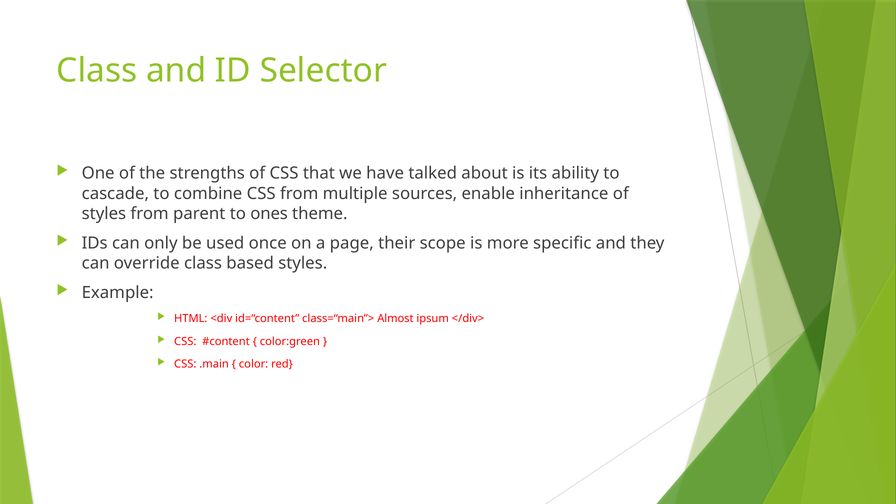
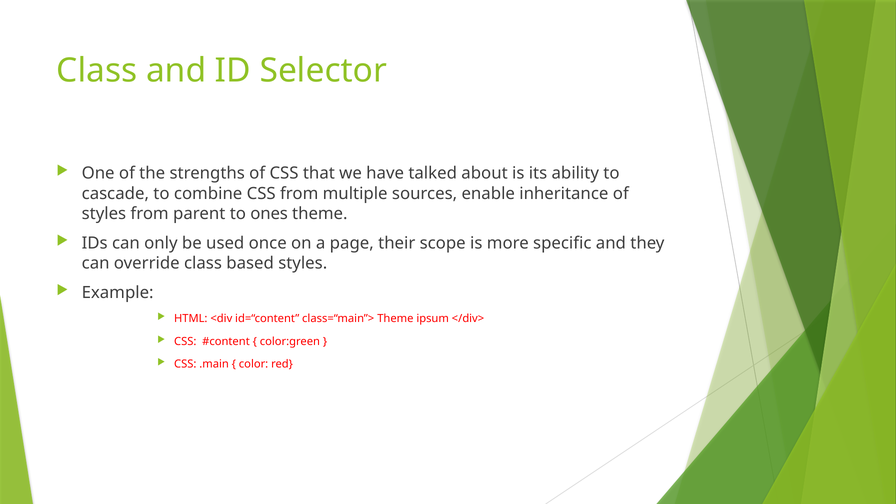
class=“main”> Almost: Almost -> Theme (395, 319)
